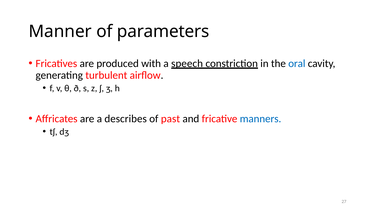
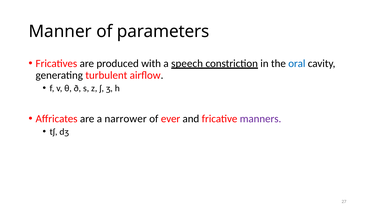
describes: describes -> narrower (126, 119)
past: past -> ever (171, 119)
manners colour: blue -> purple (261, 119)
